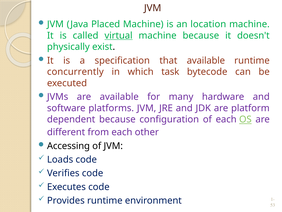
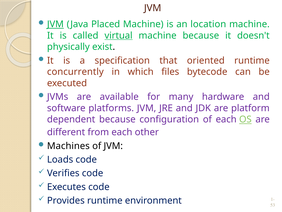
JVM underline: none -> present (55, 24)
that available: available -> oriented (206, 60)
task: task -> files (170, 72)
Accessing: Accessing -> Machines (68, 146)
